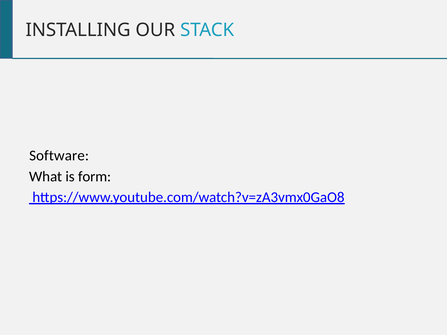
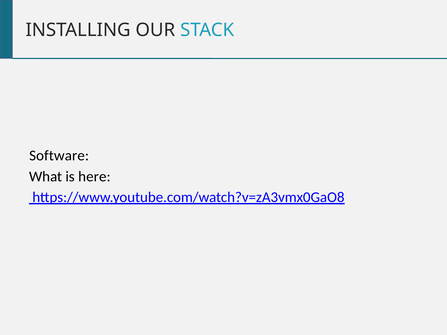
form: form -> here (94, 177)
